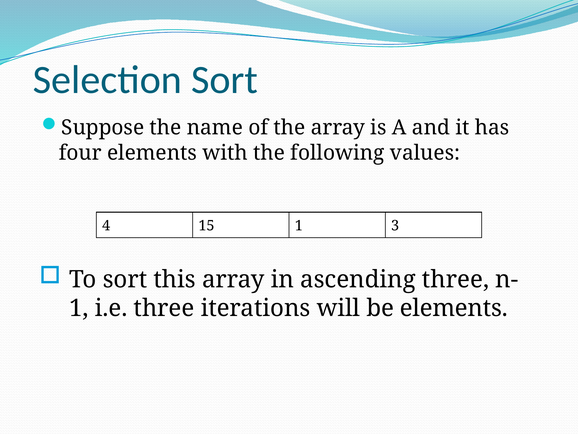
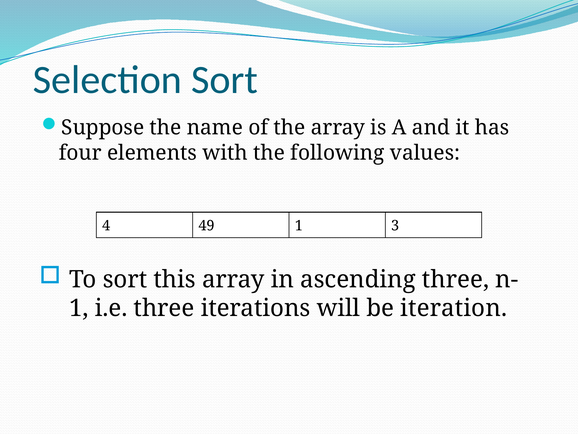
15: 15 -> 49 (206, 225)
be elements: elements -> iteration (454, 308)
